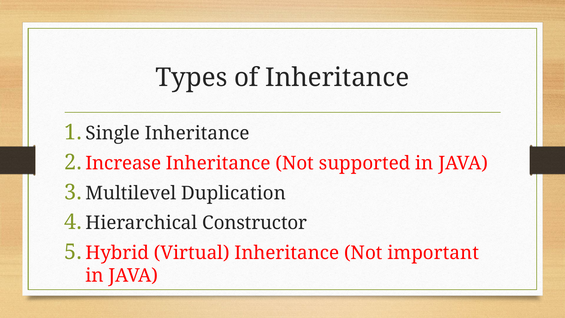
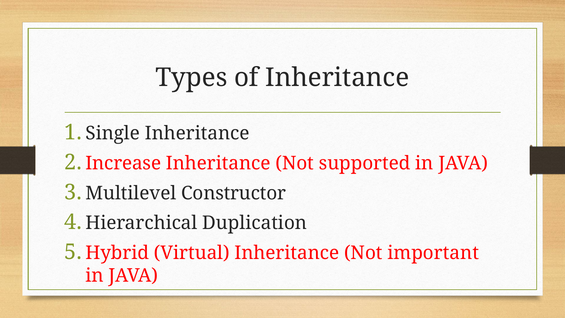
Duplication: Duplication -> Constructor (234, 193)
Constructor: Constructor -> Duplication (255, 223)
